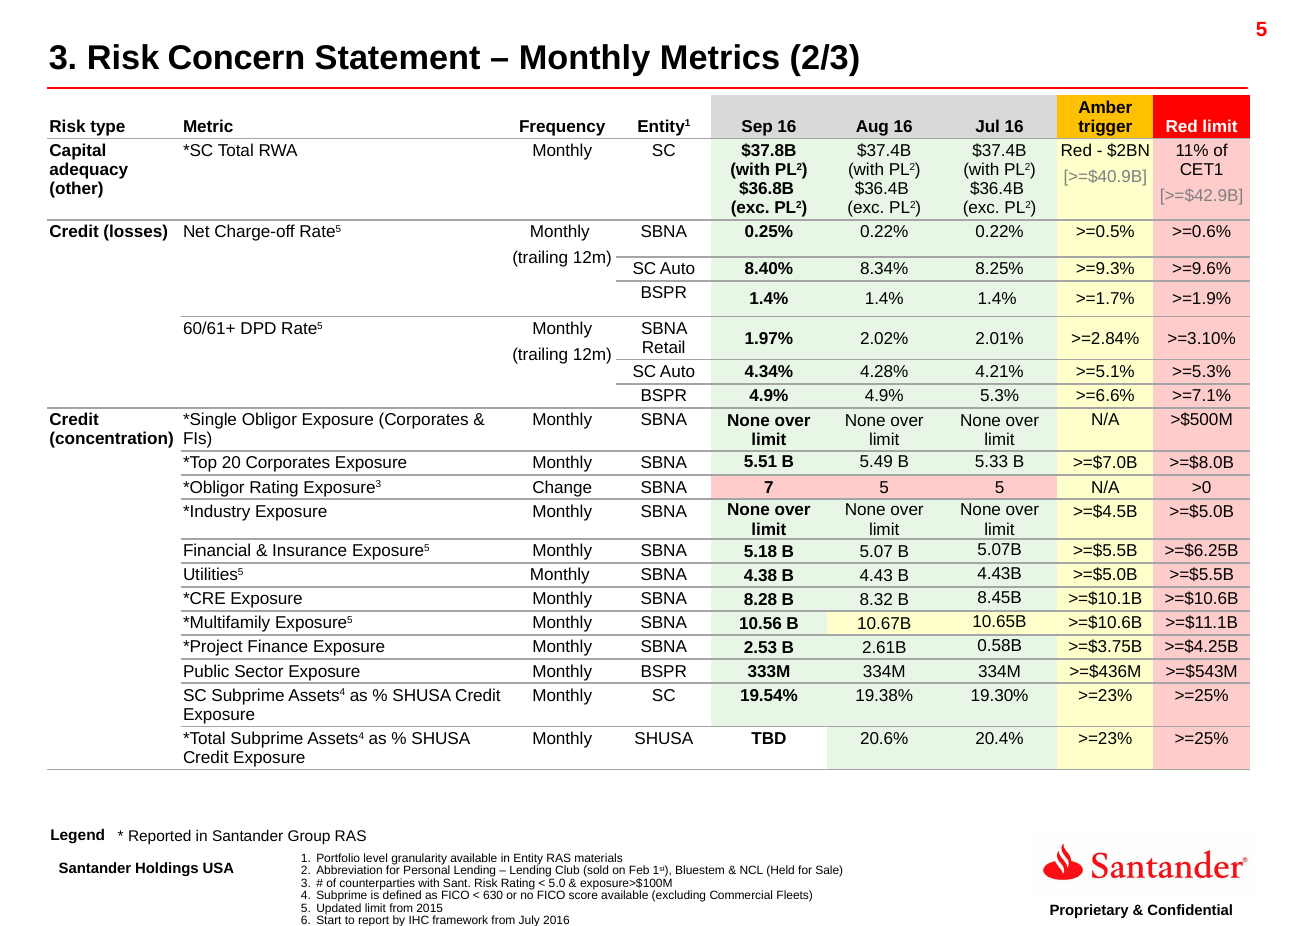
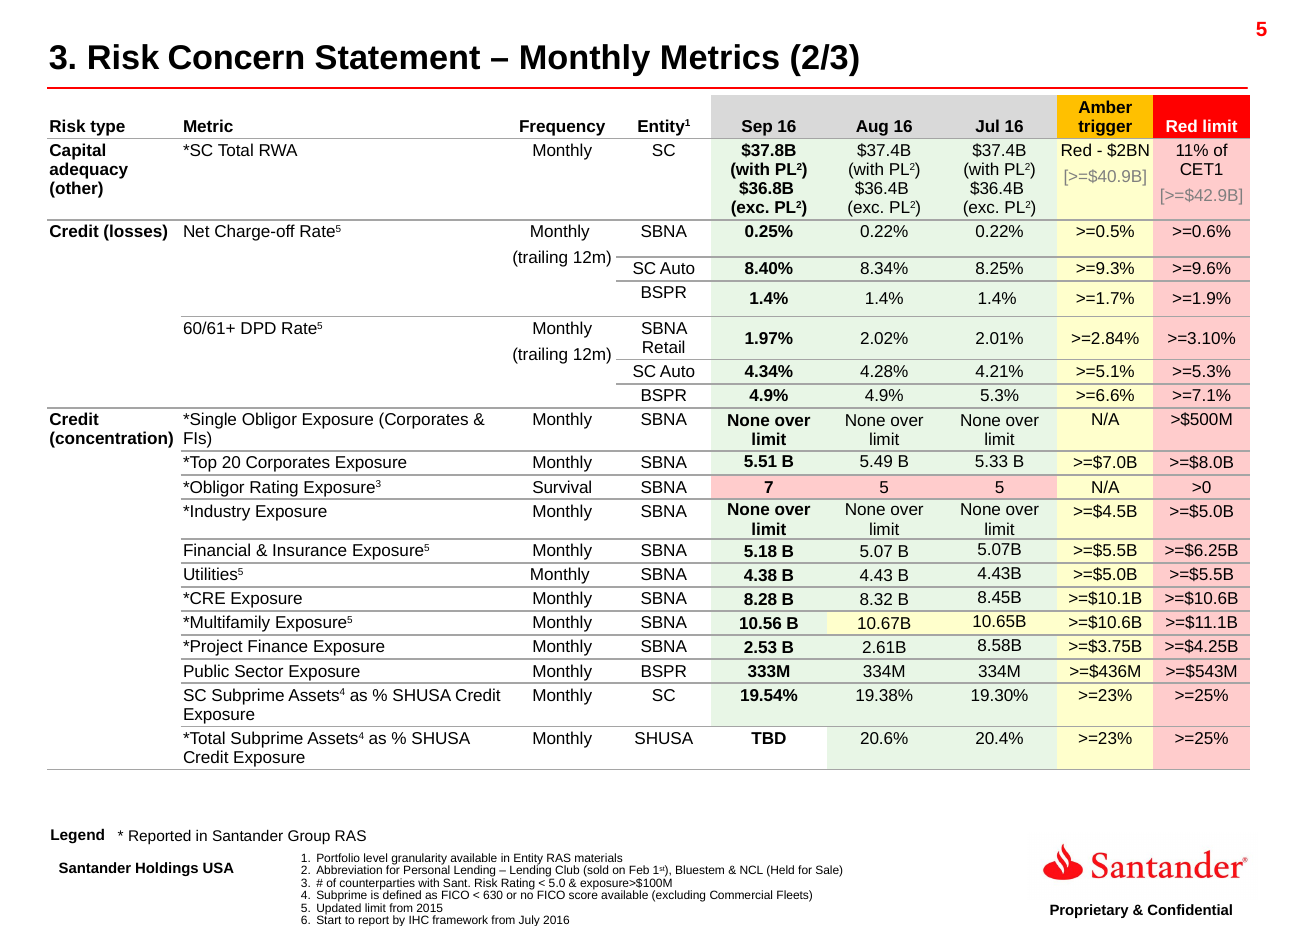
Change: Change -> Survival (562, 488)
0.58B: 0.58B -> 8.58B (1000, 646)
